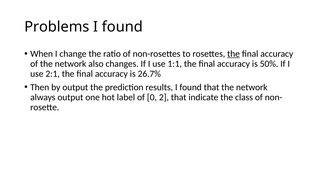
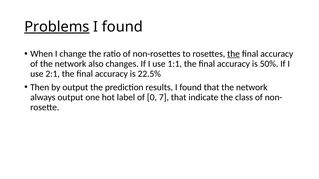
Problems underline: none -> present (57, 27)
26.7%: 26.7% -> 22.5% (149, 74)
2: 2 -> 7 (164, 97)
